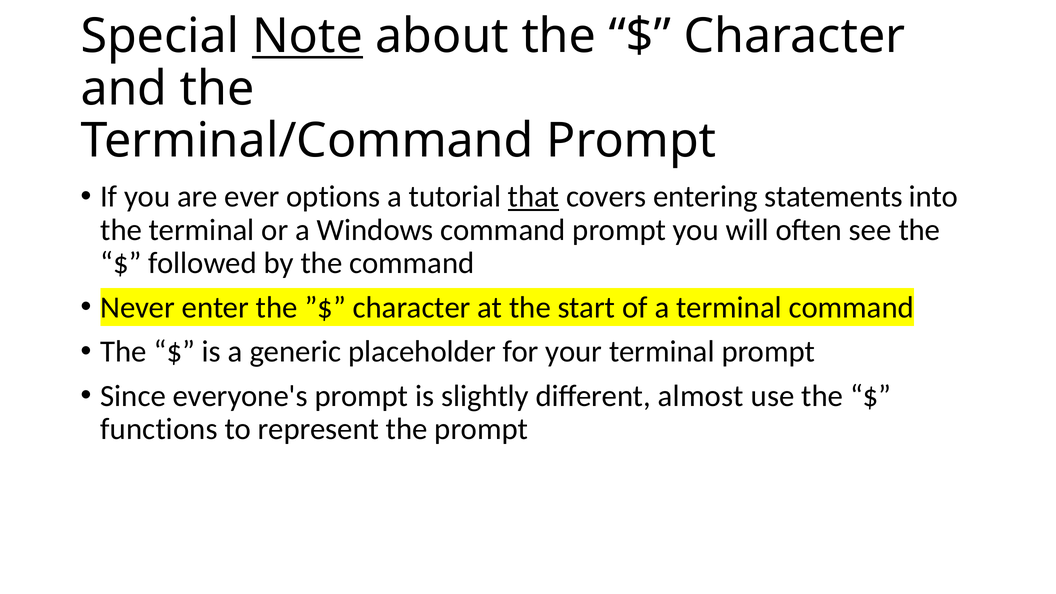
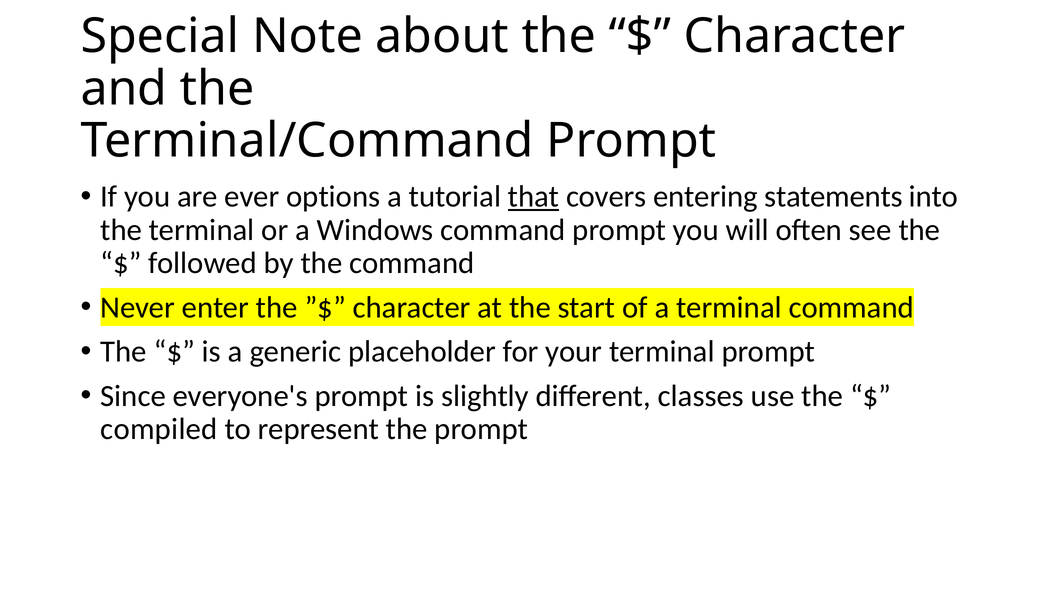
Note underline: present -> none (307, 36)
almost: almost -> classes (701, 396)
functions: functions -> compiled (159, 429)
